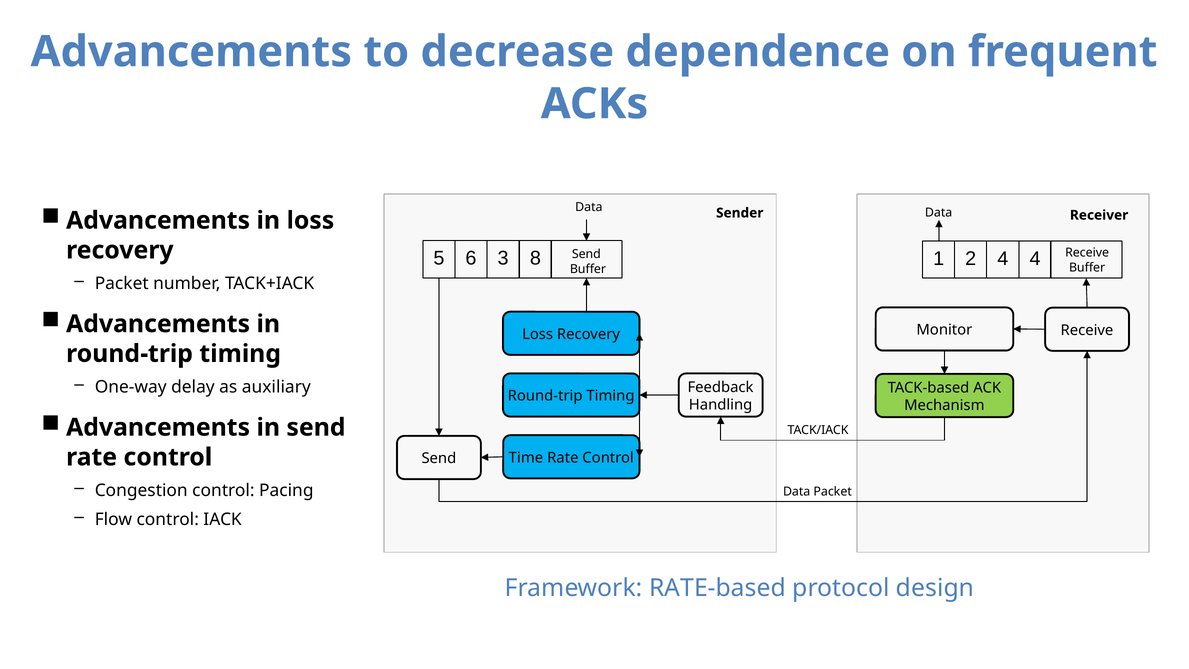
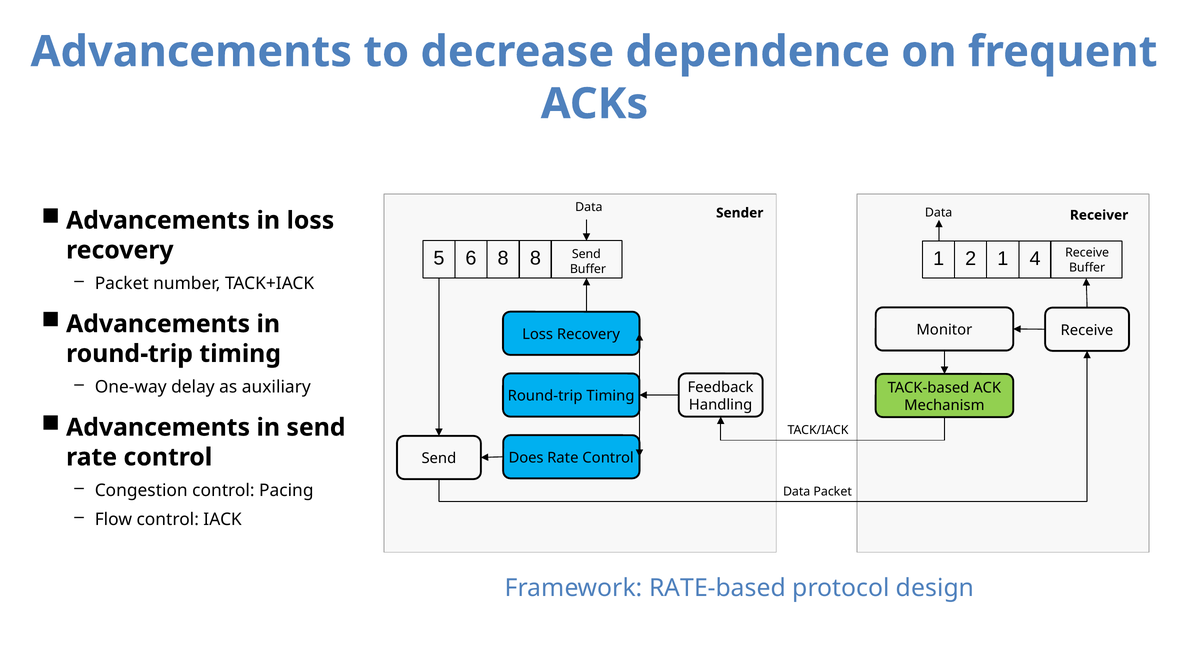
6 3: 3 -> 8 (503, 258)
2 4: 4 -> 1 (1003, 259)
Time: Time -> Does (526, 458)
